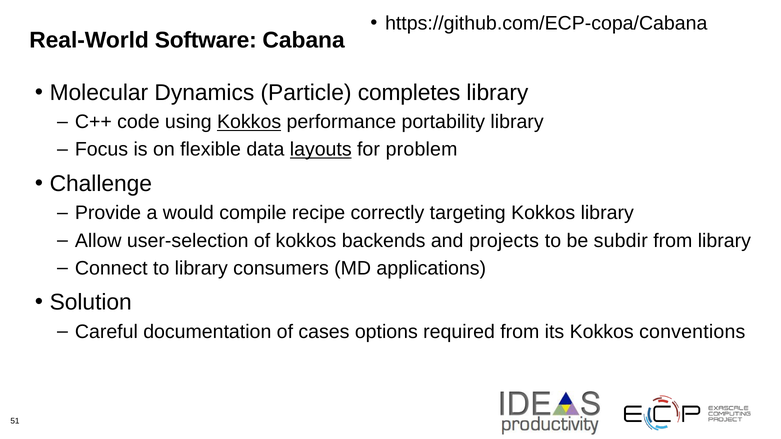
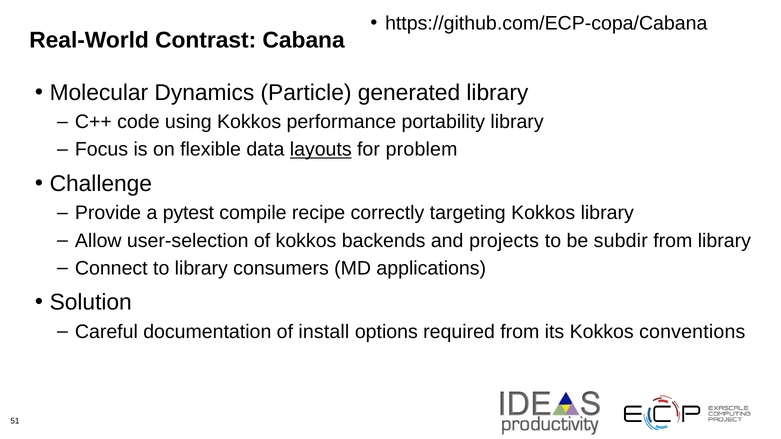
Software: Software -> Contrast (206, 40)
completes: completes -> generated (409, 93)
Kokkos underline: present -> none (249, 122)
would: would -> pytest (188, 213)
cases: cases -> install (324, 332)
